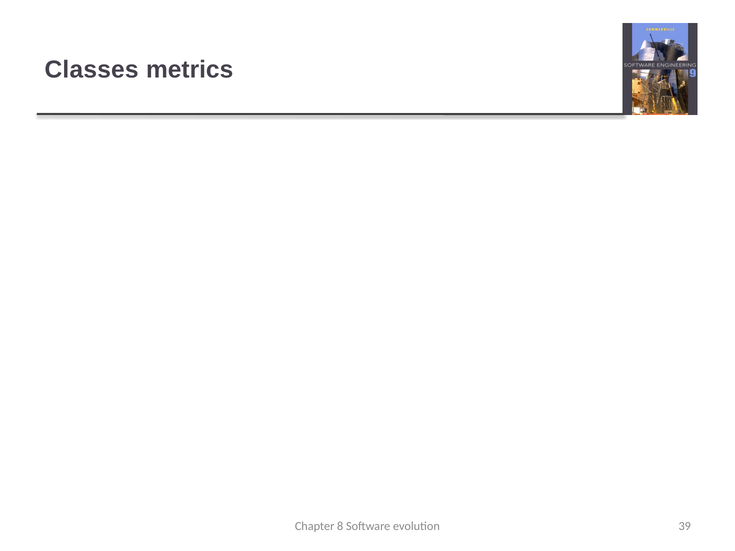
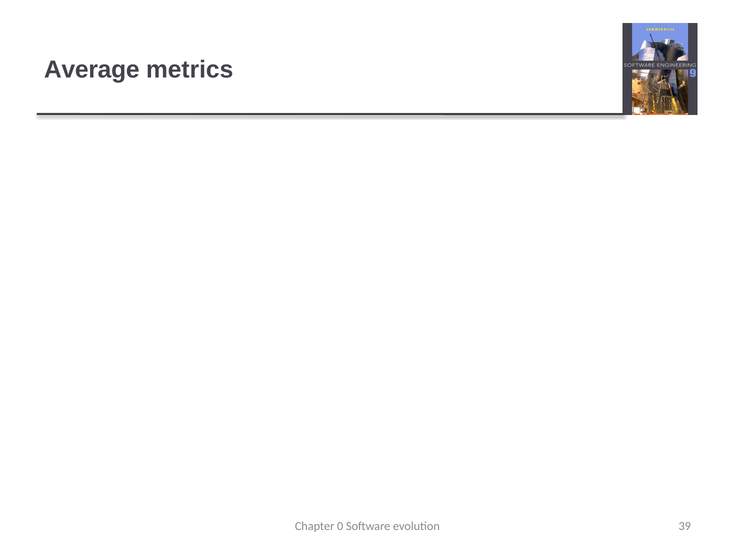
Classes: Classes -> Average (92, 70)
8: 8 -> 0 (340, 526)
